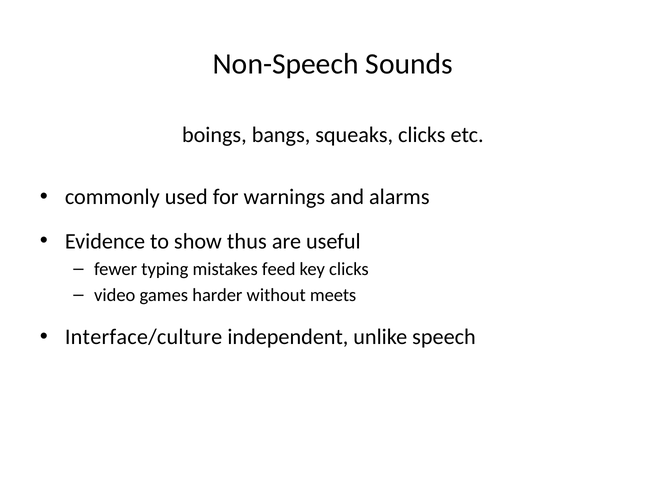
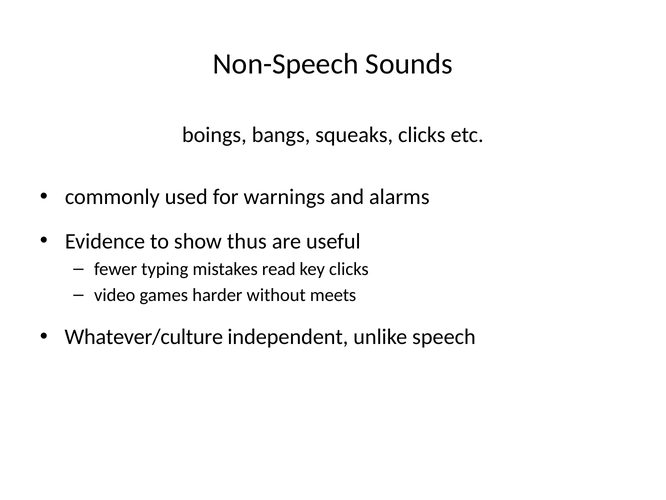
feed: feed -> read (279, 269)
Interface/culture: Interface/culture -> Whatever/culture (144, 337)
